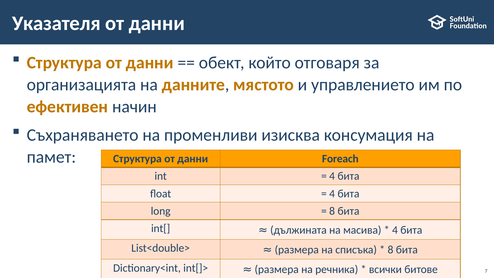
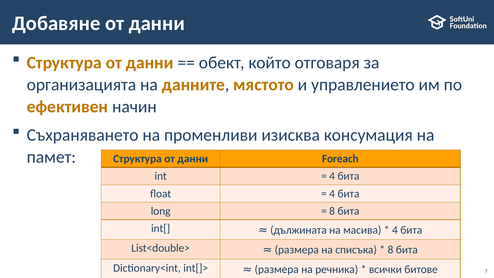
Указателя: Указателя -> Добавяне (56, 23)
